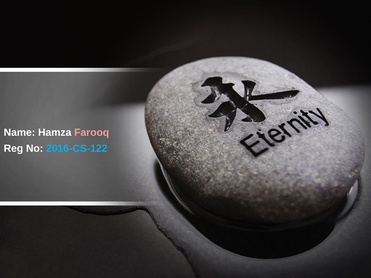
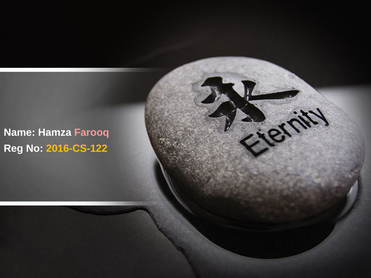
2016-CS-122 colour: light blue -> yellow (77, 149)
